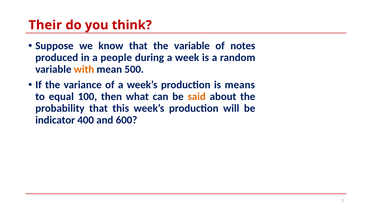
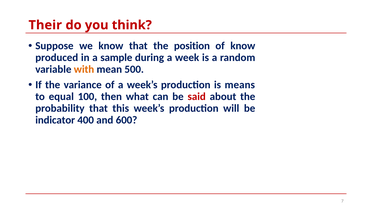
the variable: variable -> position (192, 46)
of notes: notes -> know (243, 46)
people: people -> sample (116, 58)
said colour: orange -> red (197, 97)
